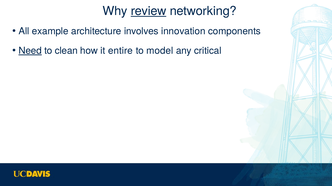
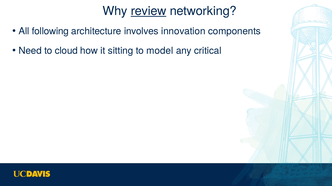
example: example -> following (50, 31)
Need underline: present -> none (30, 51)
clean: clean -> cloud (66, 51)
entire: entire -> sitting (121, 51)
